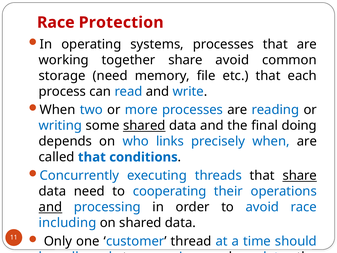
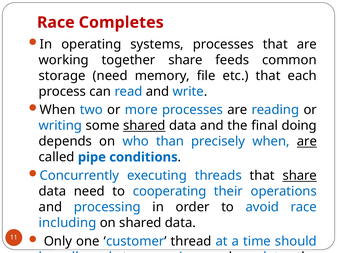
Protection: Protection -> Completes (121, 22)
share avoid: avoid -> feeds (232, 60)
links: links -> than (170, 141)
are underline: none -> present (307, 141)
called that: that -> pipe (92, 157)
and underline: present -> none (50, 207)
